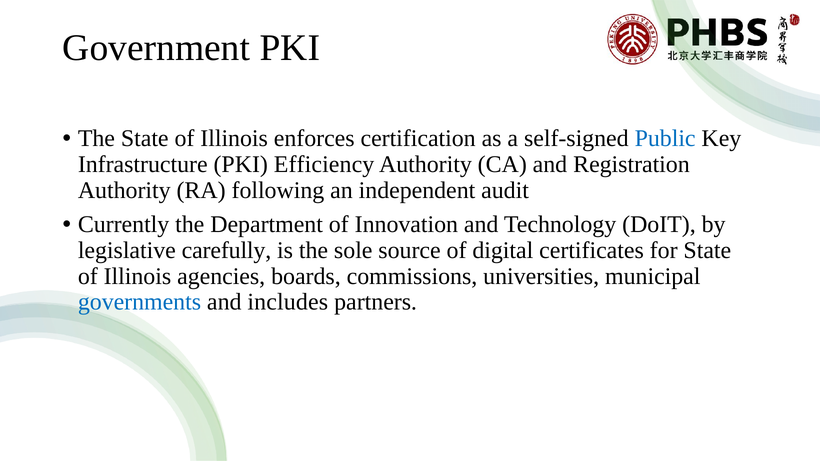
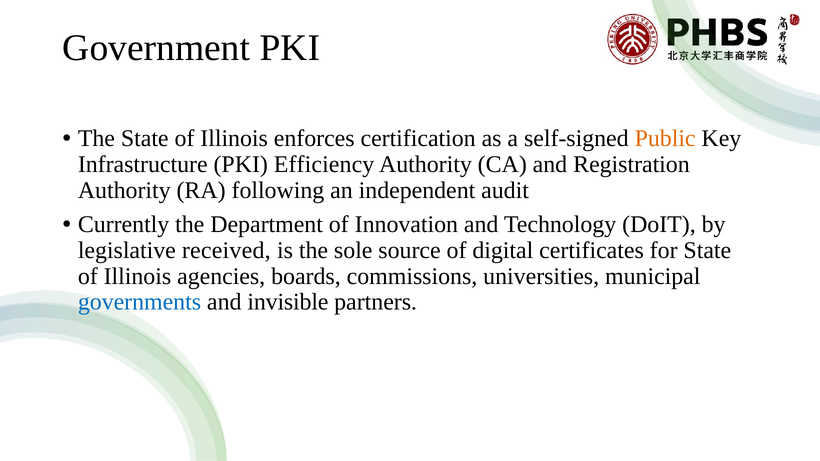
Public colour: blue -> orange (665, 139)
carefully: carefully -> received (226, 251)
includes: includes -> invisible (288, 302)
